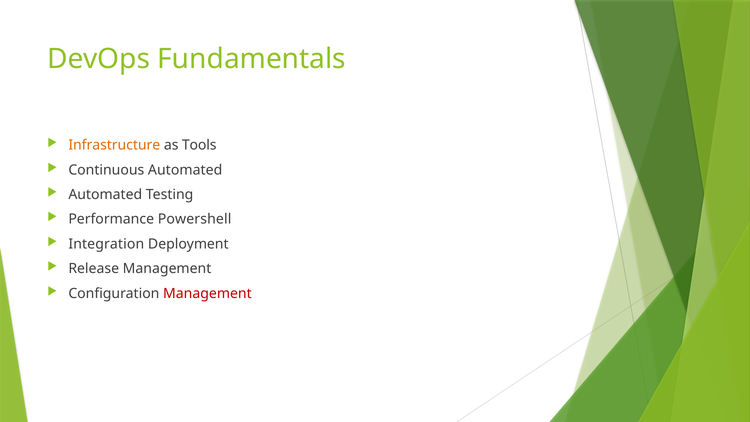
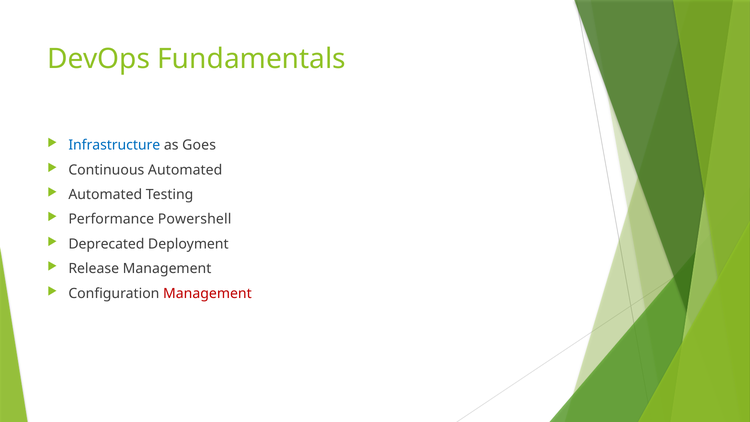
Infrastructure colour: orange -> blue (114, 145)
Tools: Tools -> Goes (199, 145)
Integration: Integration -> Deprecated (106, 244)
